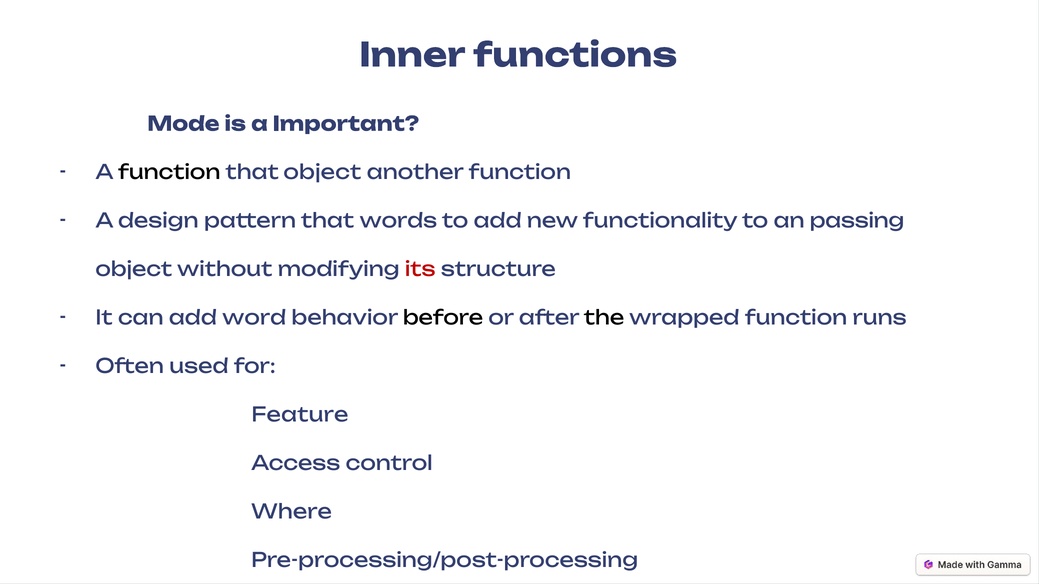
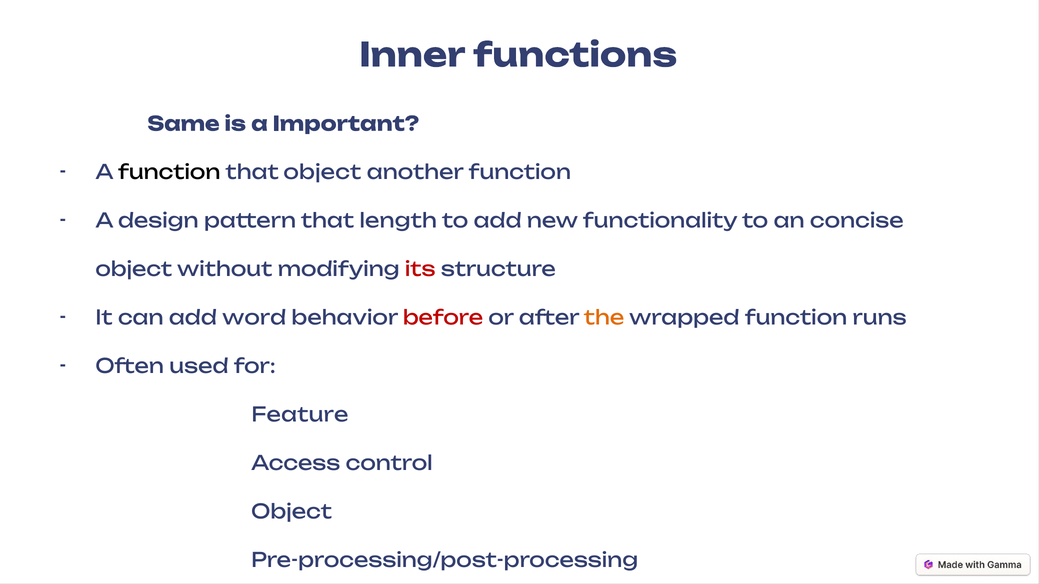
Mode: Mode -> Same (183, 124)
words: words -> length (398, 221)
passing: passing -> concise (857, 221)
before colour: black -> red (443, 318)
the colour: black -> orange (604, 318)
Where: Where -> Object (292, 512)
